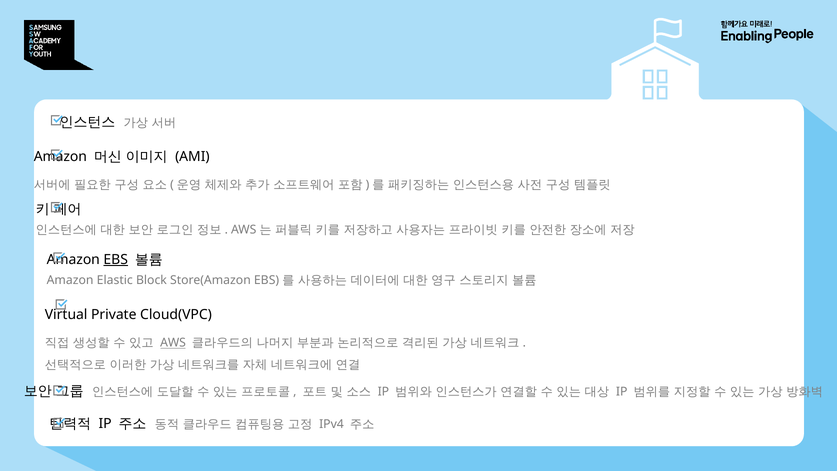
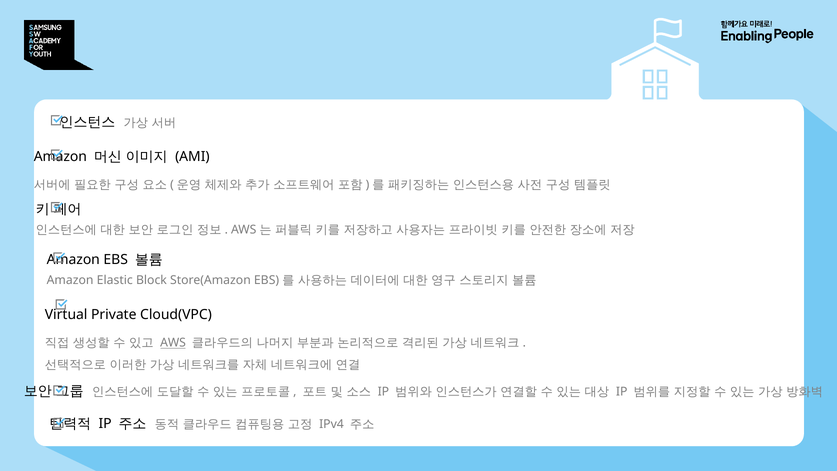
EBS underline: present -> none (116, 259)
